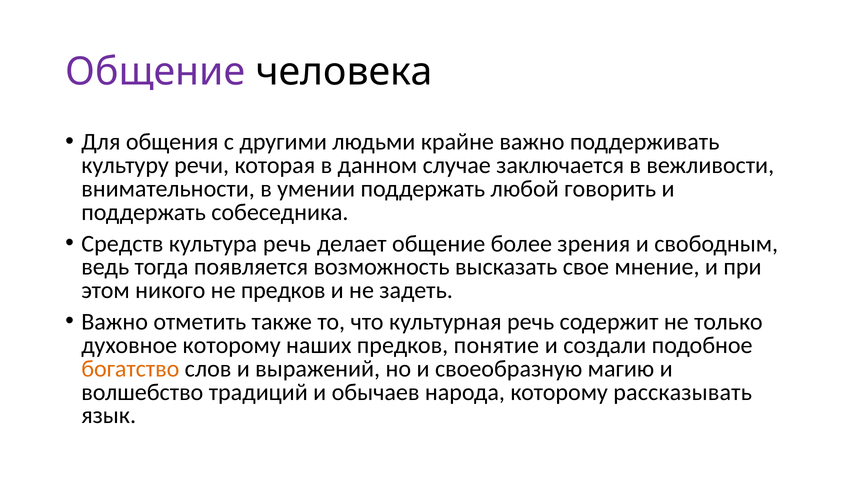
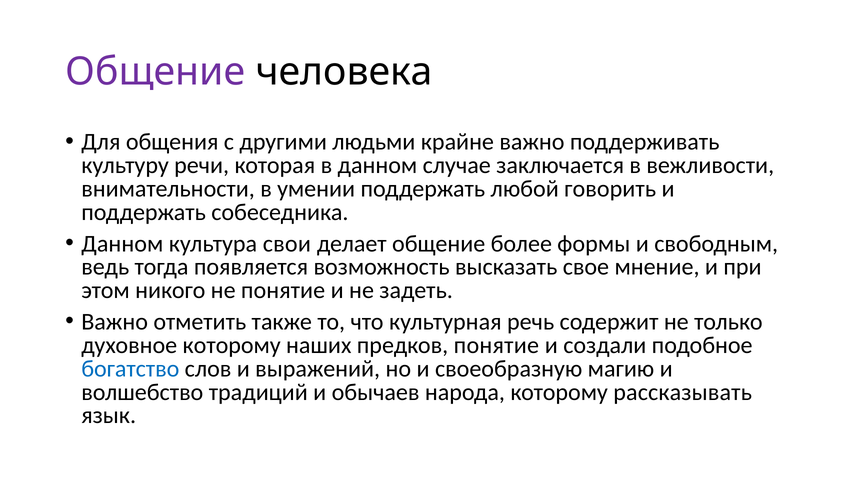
Средств: Средств -> Данном (122, 244)
культура речь: речь -> свои (287, 244)
зрения: зрения -> формы (594, 244)
не предков: предков -> понятие (283, 291)
богатство colour: orange -> blue (130, 369)
